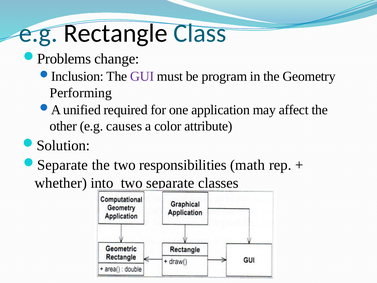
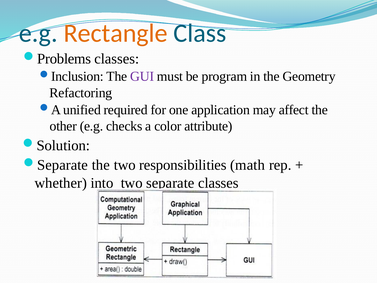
Rectangle colour: black -> orange (116, 33)
change: change -> classes (117, 59)
Performing: Performing -> Refactoring (81, 93)
causes: causes -> checks (124, 126)
